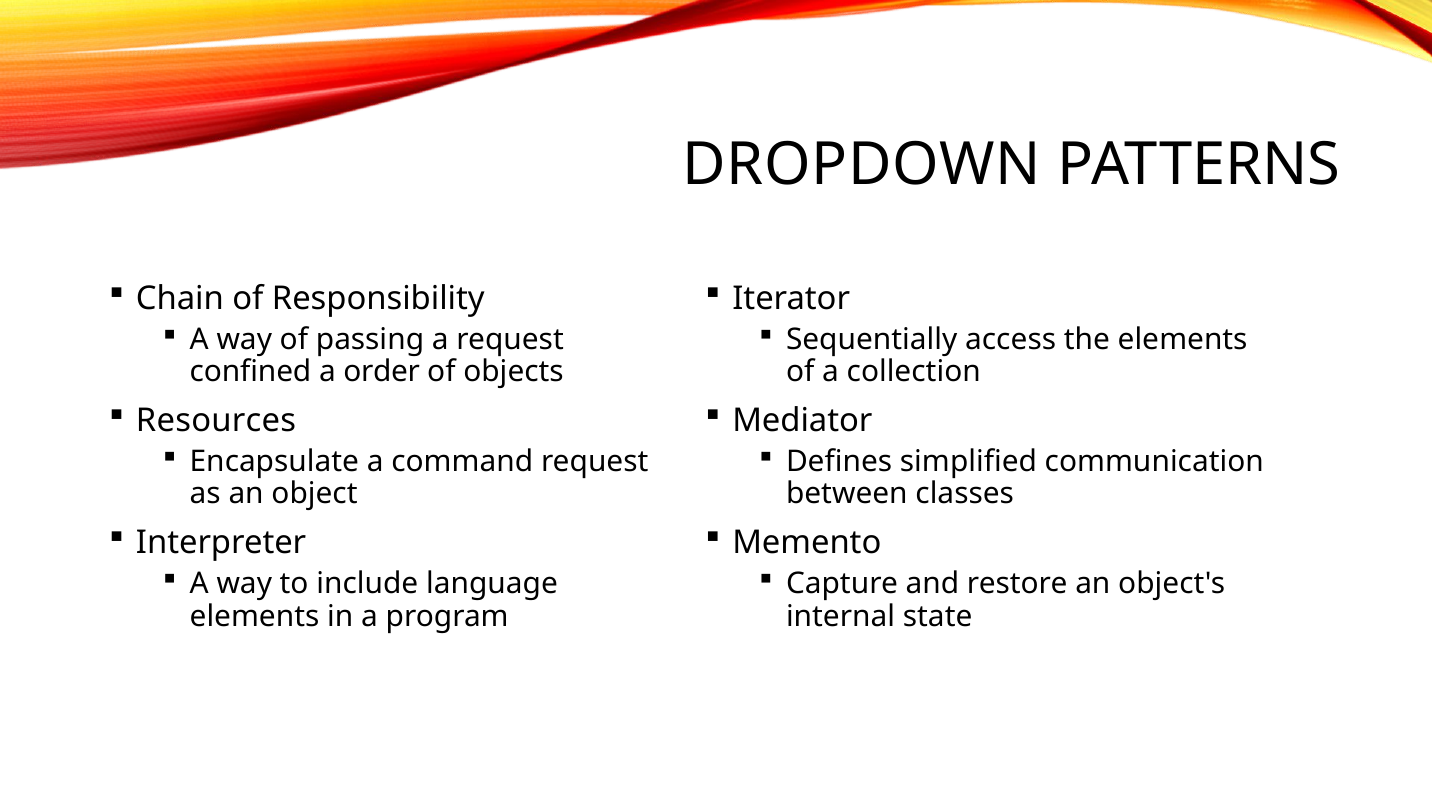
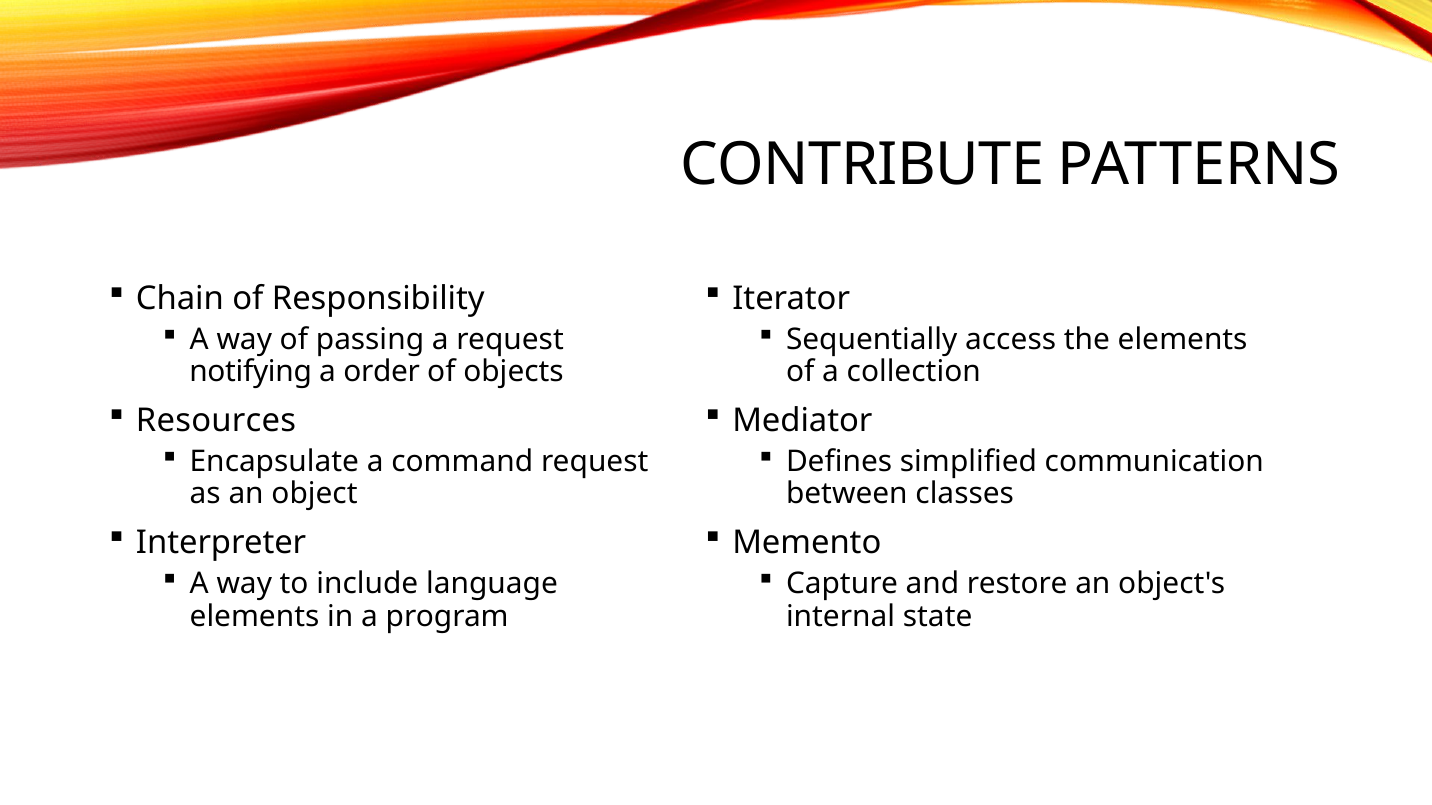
DROPDOWN: DROPDOWN -> CONTRIBUTE (863, 165)
confined: confined -> notifying (251, 372)
